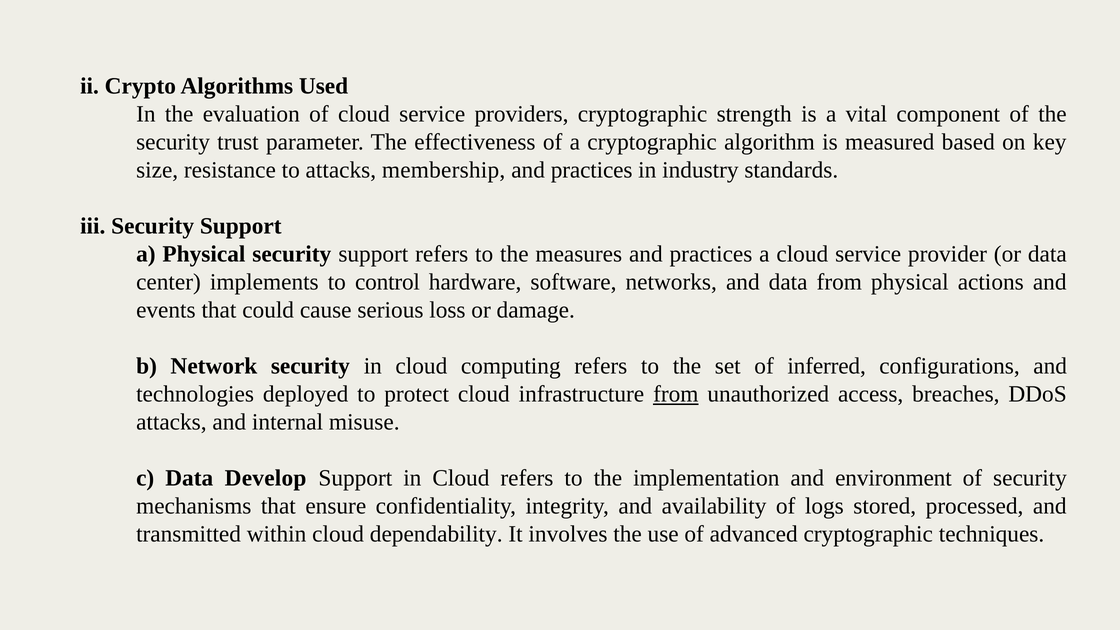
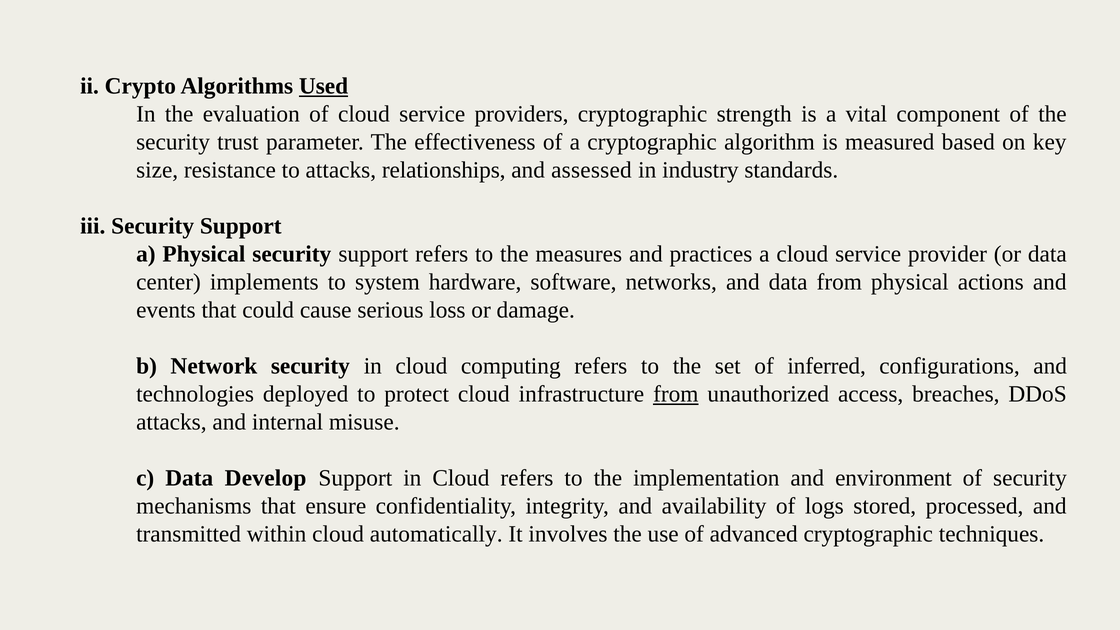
Used underline: none -> present (324, 86)
membership: membership -> relationships (444, 170)
practices: practices -> assessed (591, 170)
control: control -> system (387, 282)
dependability: dependability -> automatically (436, 534)
